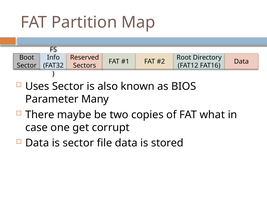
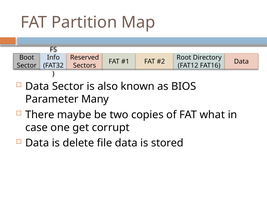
Uses: Uses -> Data (37, 86)
is sector: sector -> delete (78, 143)
